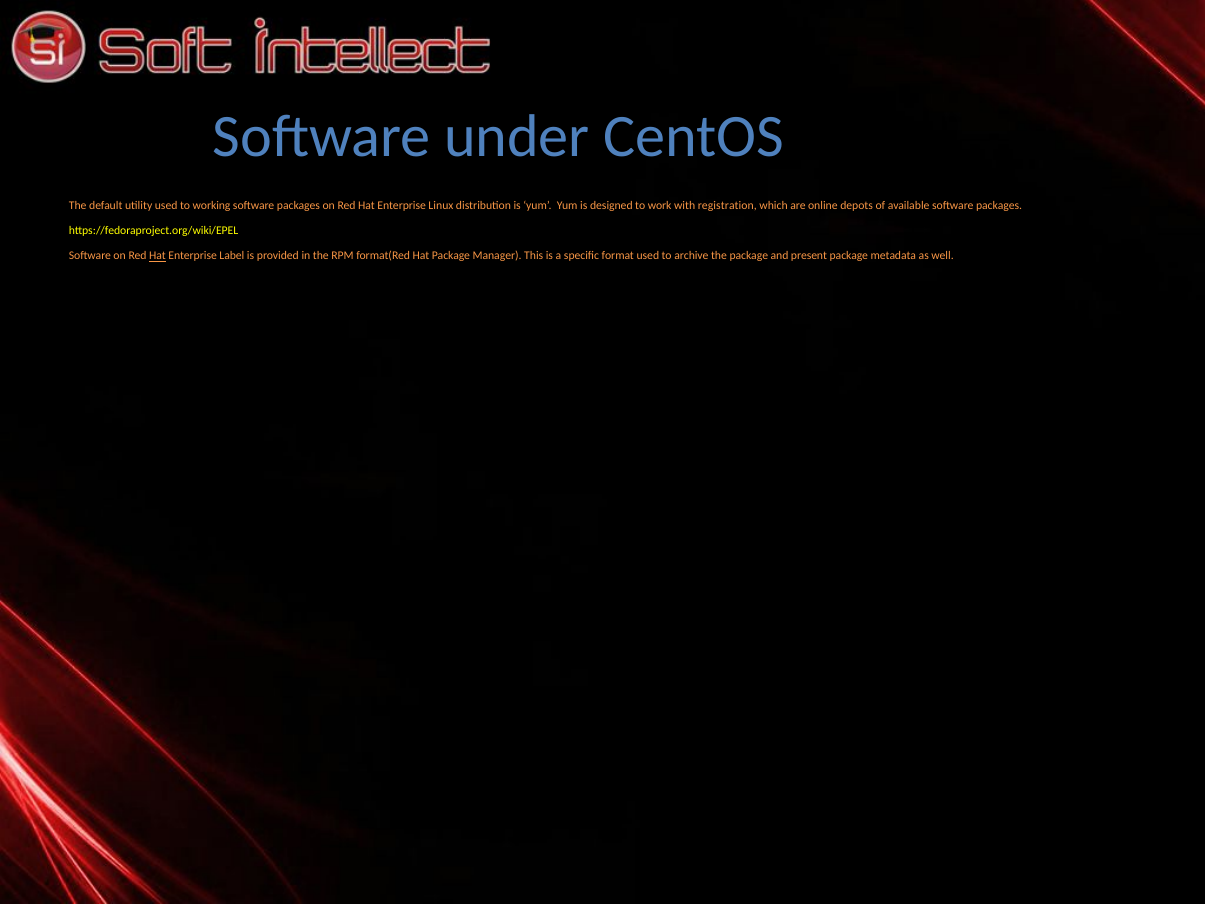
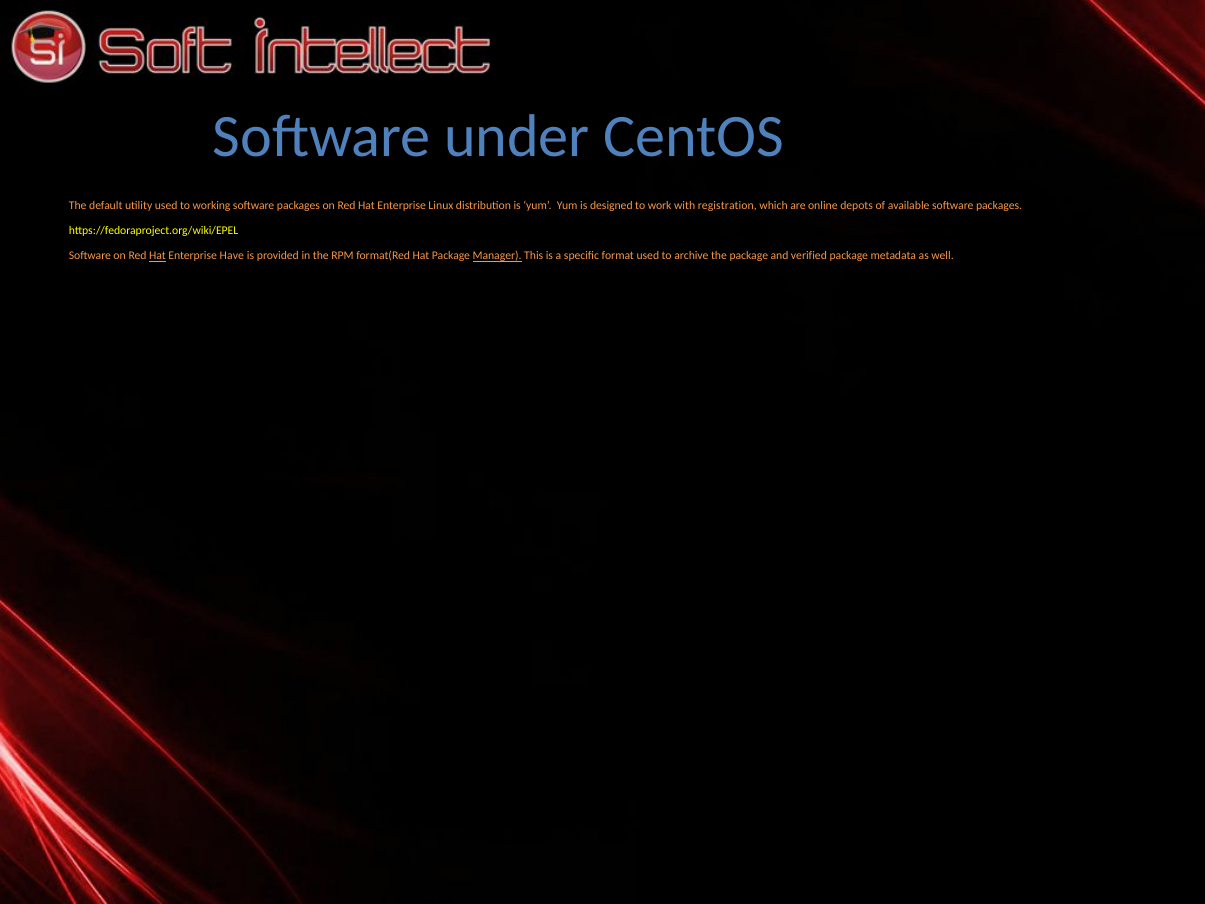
Label: Label -> Have (232, 256)
Manager underline: none -> present (497, 256)
present: present -> verified (809, 256)
